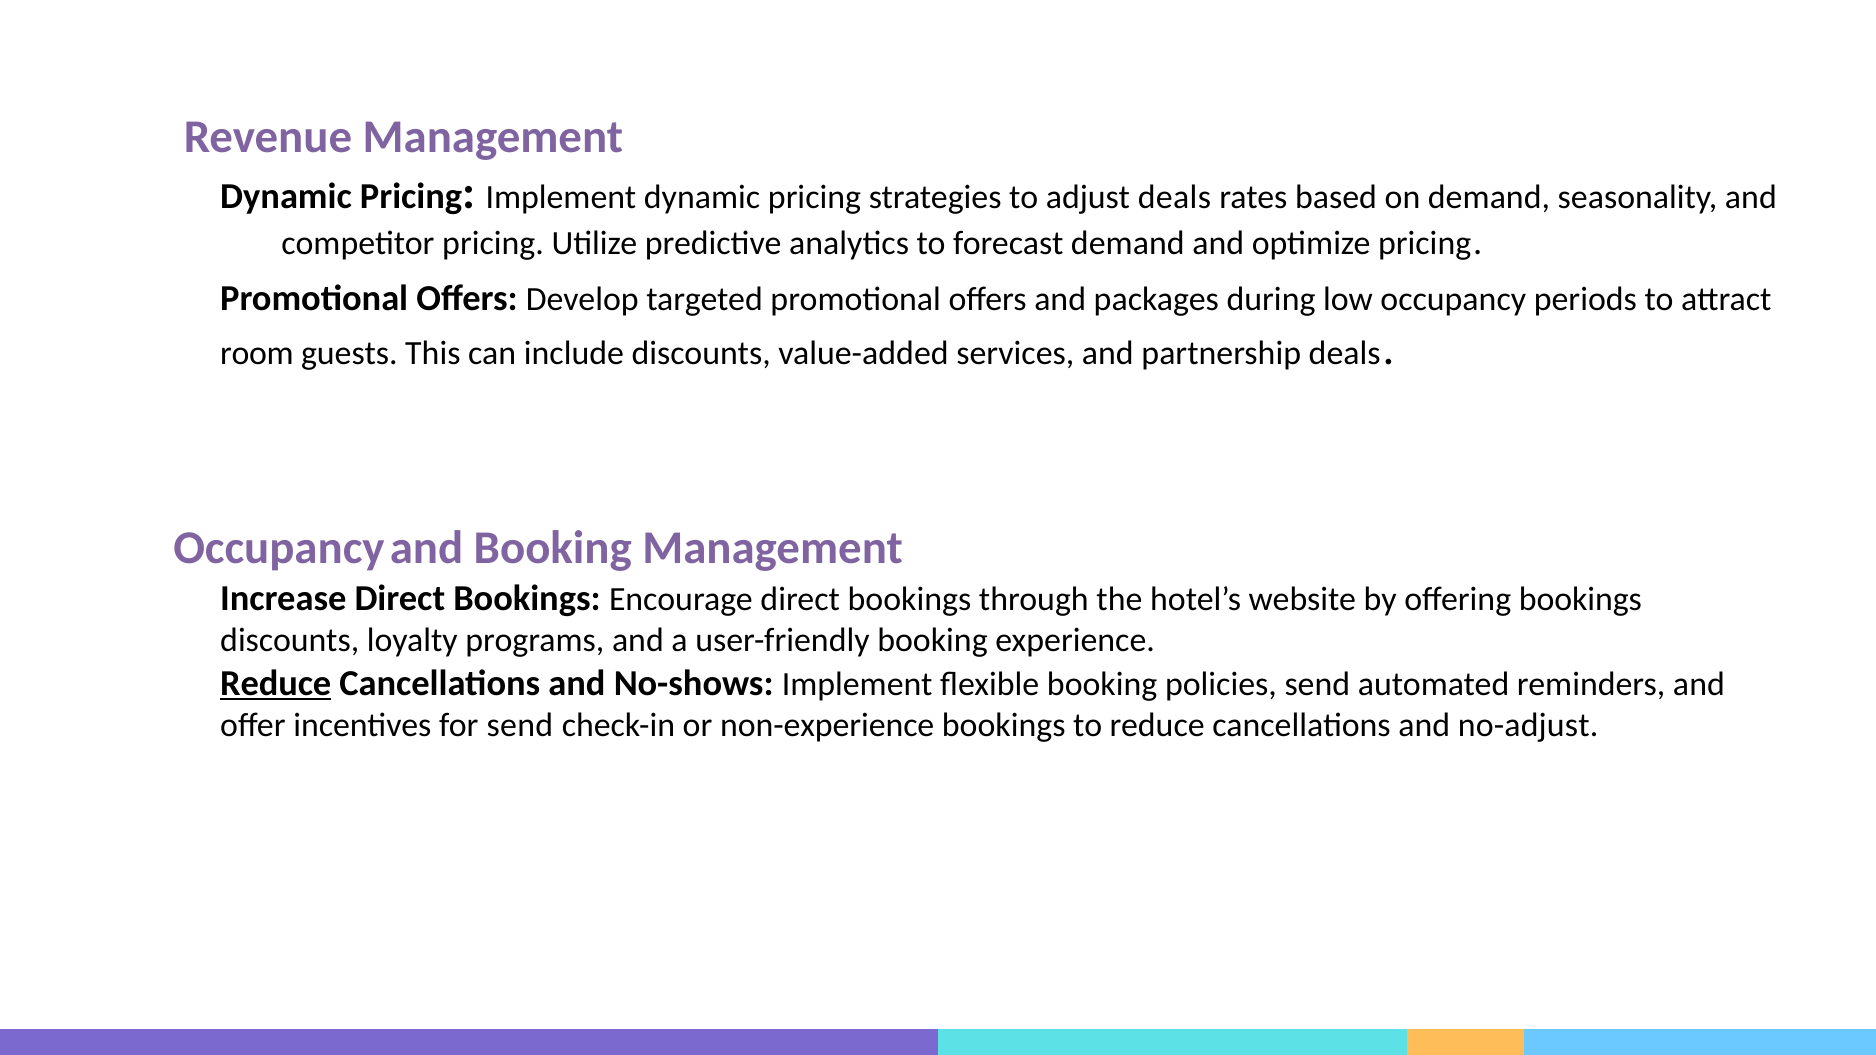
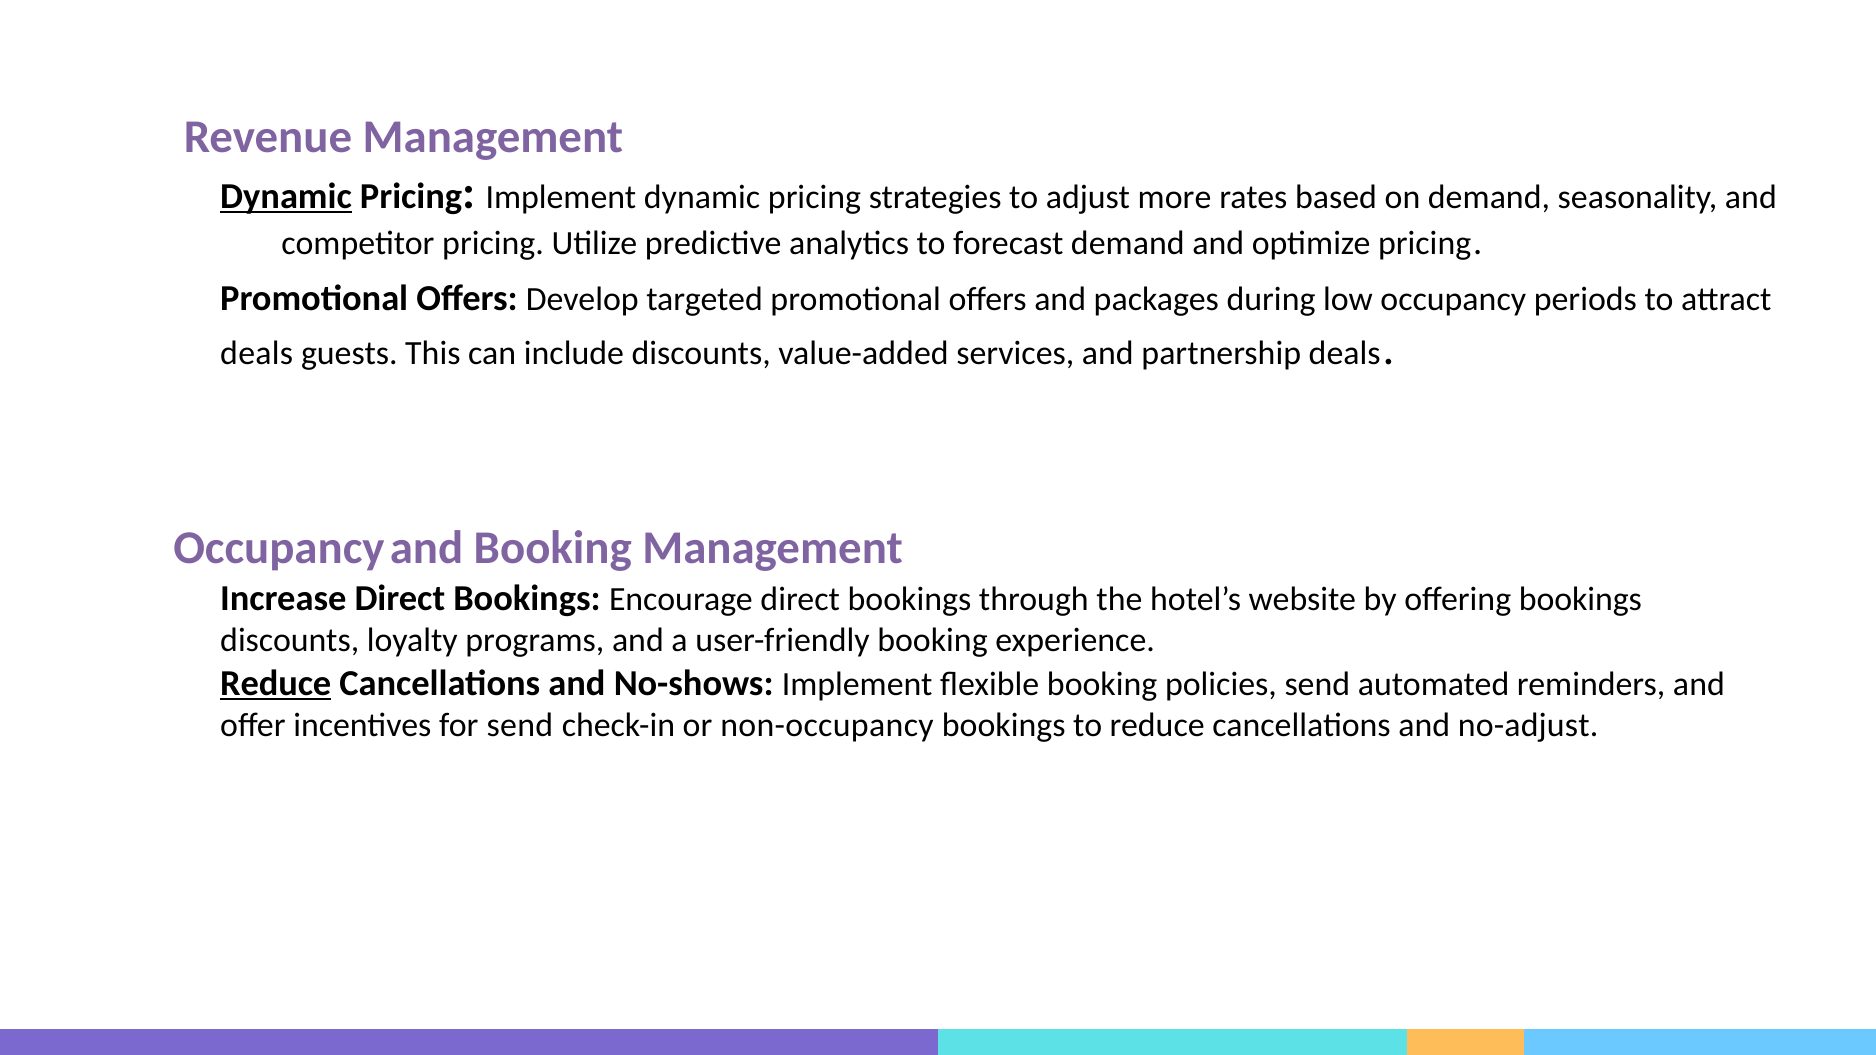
Dynamic underline: none -> present (286, 197)
adjust deals: deals -> more (1175, 197)
room: room -> deals (257, 354)
non-experience: non-experience -> non-occupancy (827, 725)
